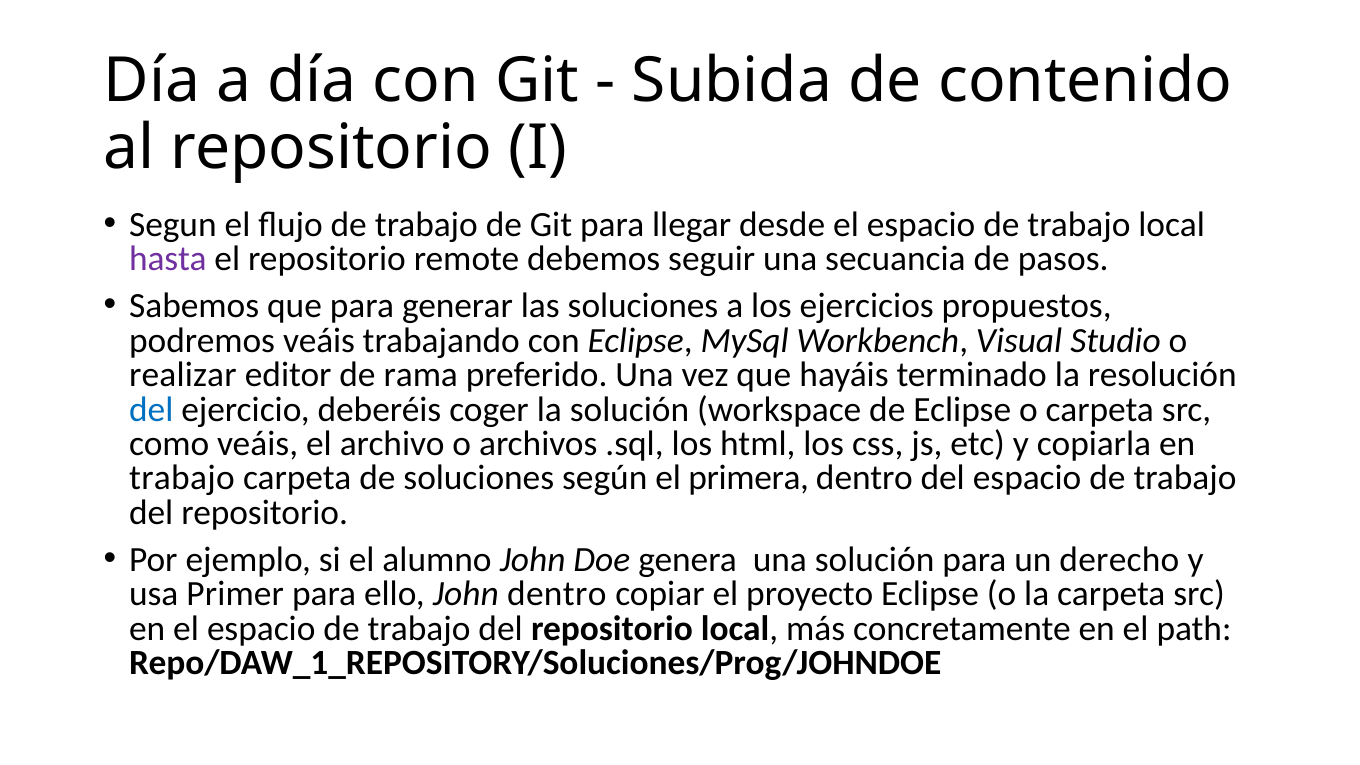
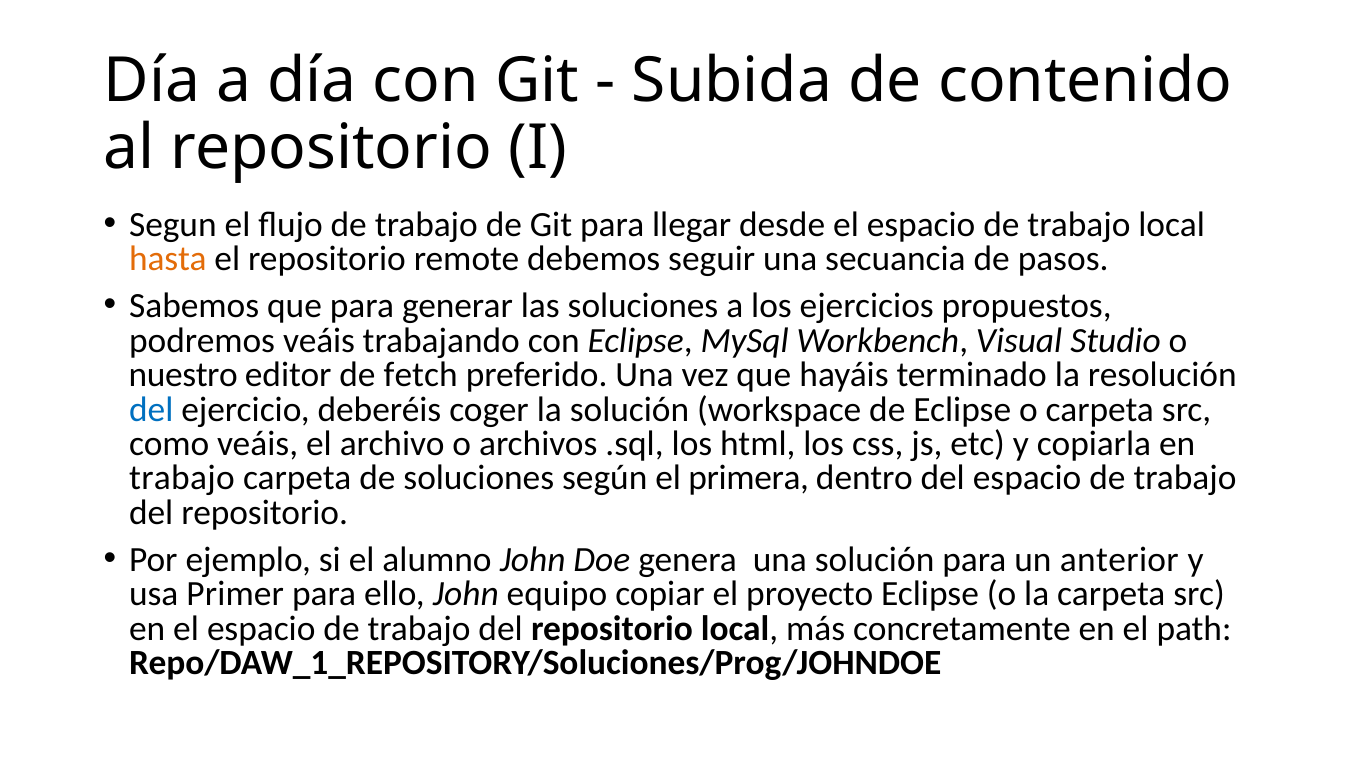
hasta colour: purple -> orange (168, 259)
realizar: realizar -> nuestro (183, 375)
rama: rama -> fetch (421, 375)
derecho: derecho -> anterior (1119, 560)
John dentro: dentro -> equipo (557, 594)
